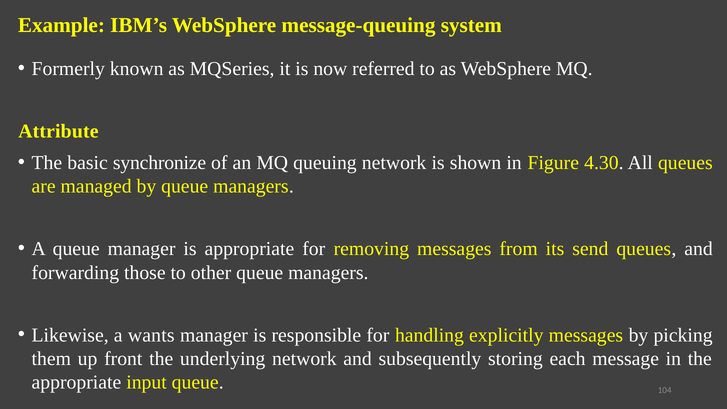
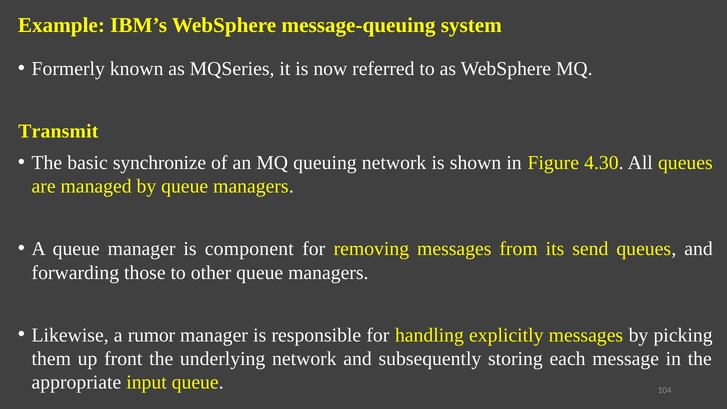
Attribute: Attribute -> Transmit (58, 131)
is appropriate: appropriate -> component (249, 249)
wants: wants -> rumor (151, 335)
